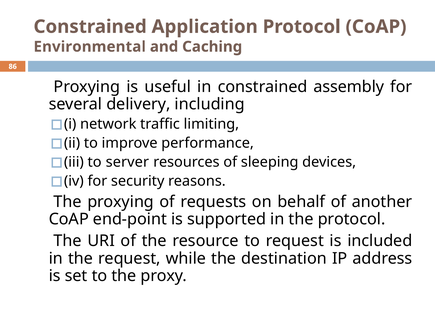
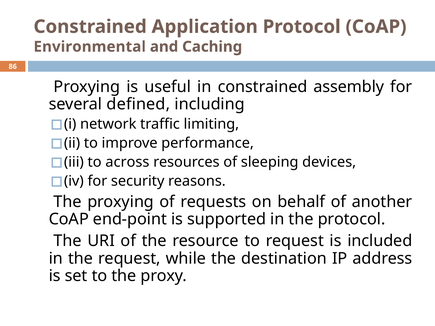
delivery: delivery -> defined (138, 104)
server: server -> across (127, 162)
